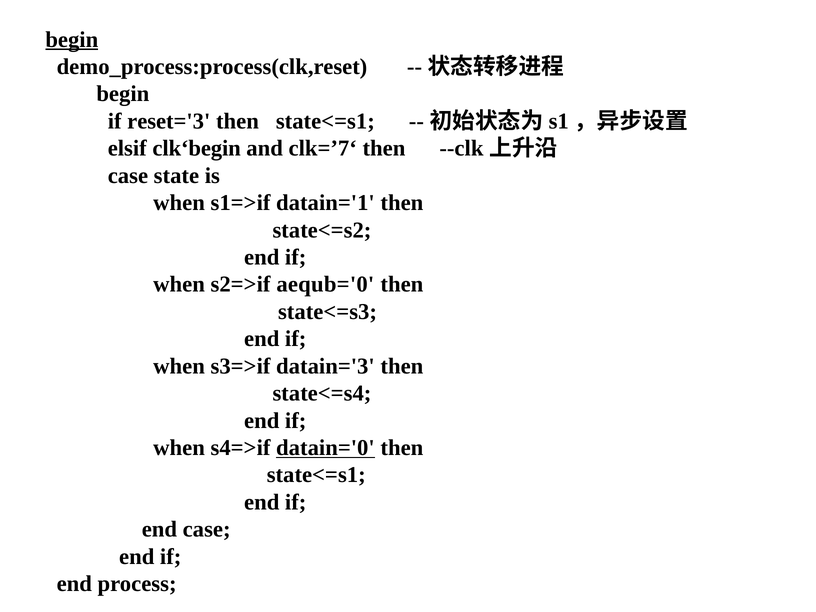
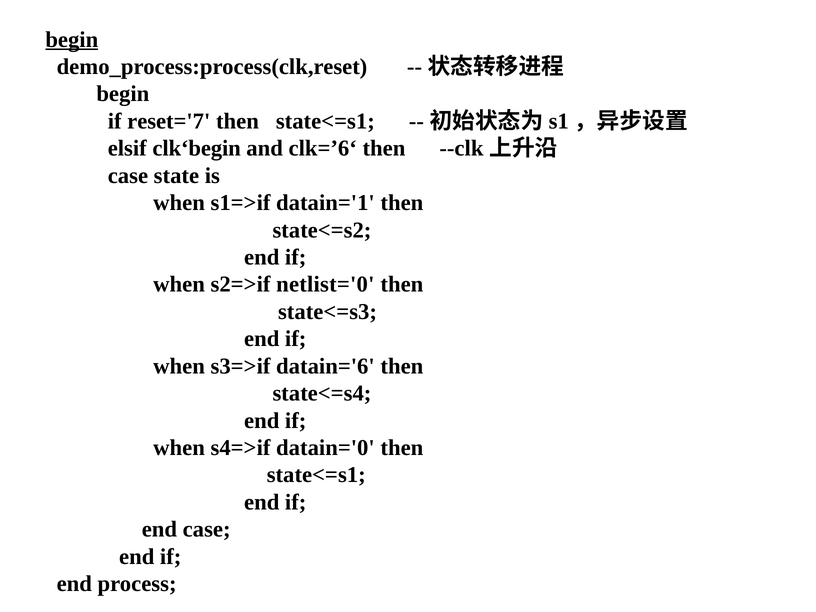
reset='3: reset='3 -> reset='7 (169, 121)
clk=’7‘: clk=’7‘ -> clk=’6‘ (323, 148)
aequb='0: aequb='0 -> netlist='0 (325, 284)
datain='3: datain='3 -> datain='6 (325, 366)
datain='0 underline: present -> none (325, 448)
